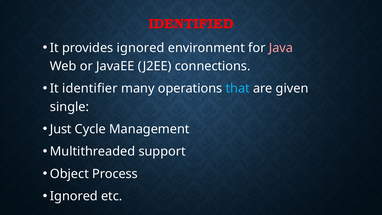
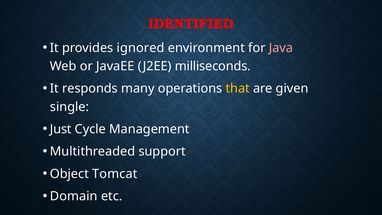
connections: connections -> milliseconds (213, 66)
identifier: identifier -> responds (90, 88)
that colour: light blue -> yellow (238, 88)
Process: Process -> Tomcat (115, 174)
Ignored: Ignored -> Domain (74, 196)
